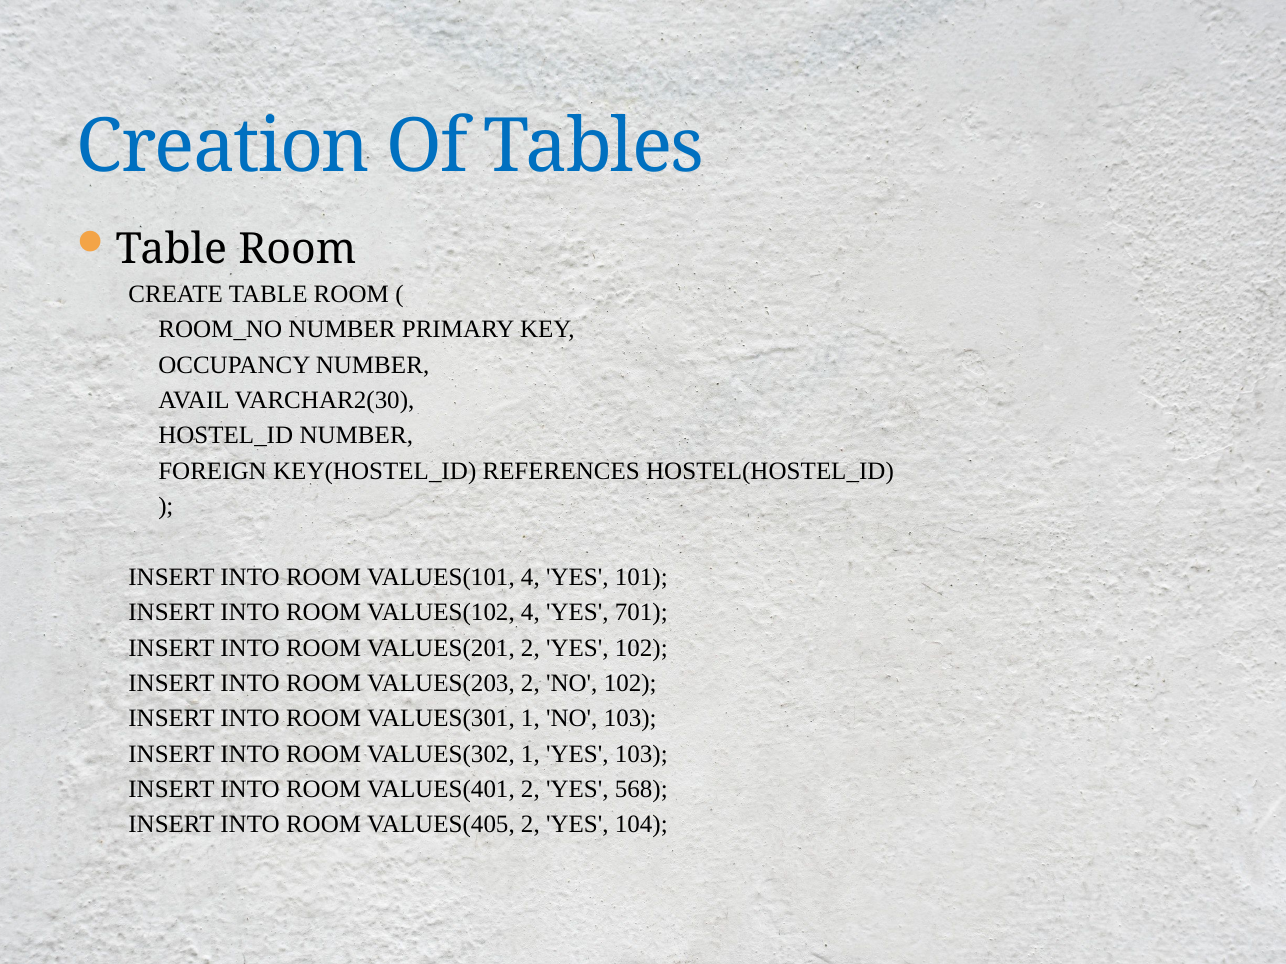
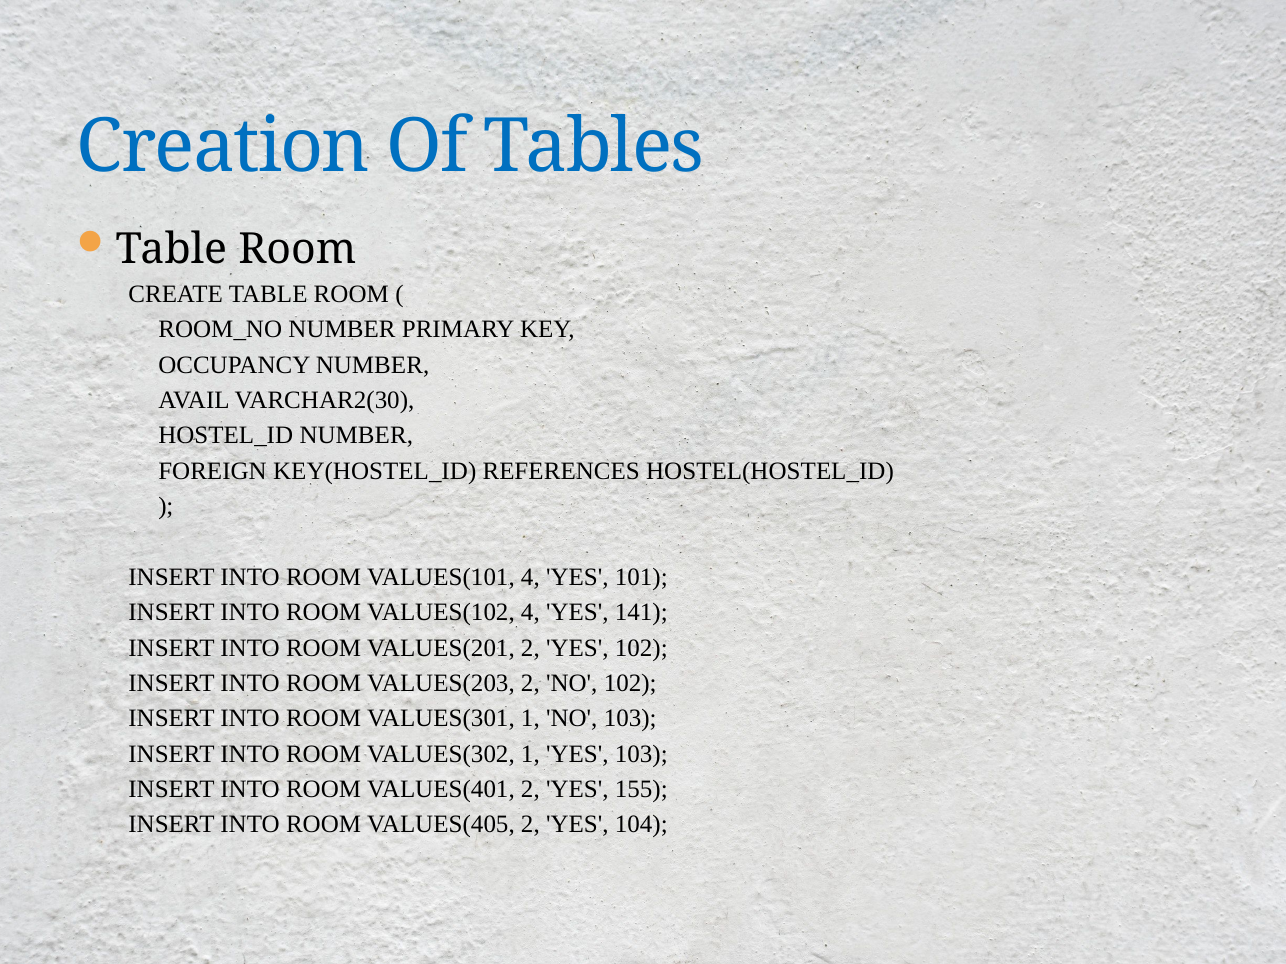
701: 701 -> 141 (641, 613)
568: 568 -> 155 (641, 790)
